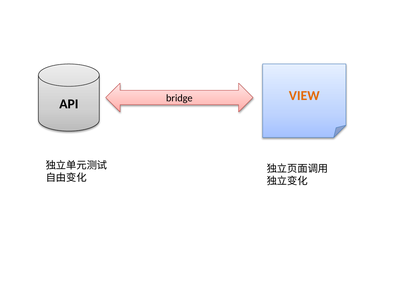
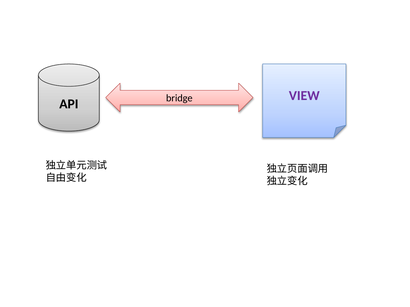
VIEW colour: orange -> purple (304, 96)
